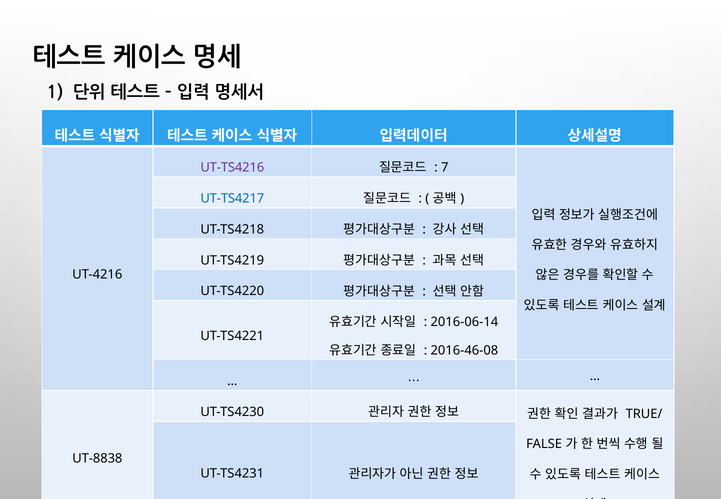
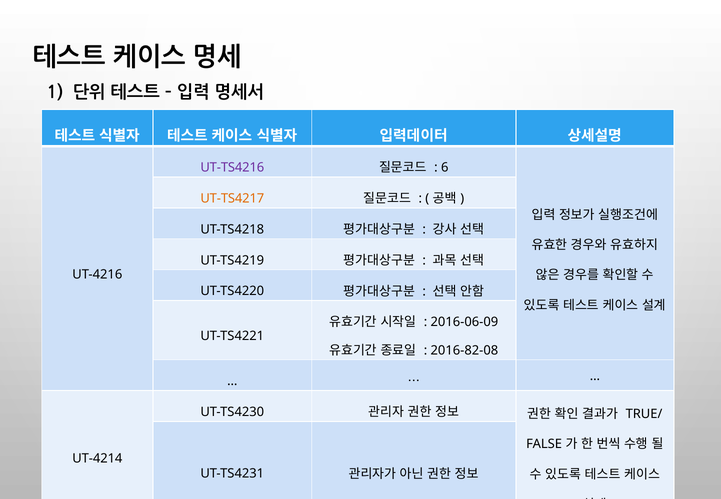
7: 7 -> 6 (445, 168)
UT-TS4217 colour: blue -> orange (232, 199)
2016-06-14: 2016-06-14 -> 2016-06-09 (464, 322)
2016-46-08: 2016-46-08 -> 2016-82-08 (464, 351)
UT-8838: UT-8838 -> UT-4214 (97, 458)
